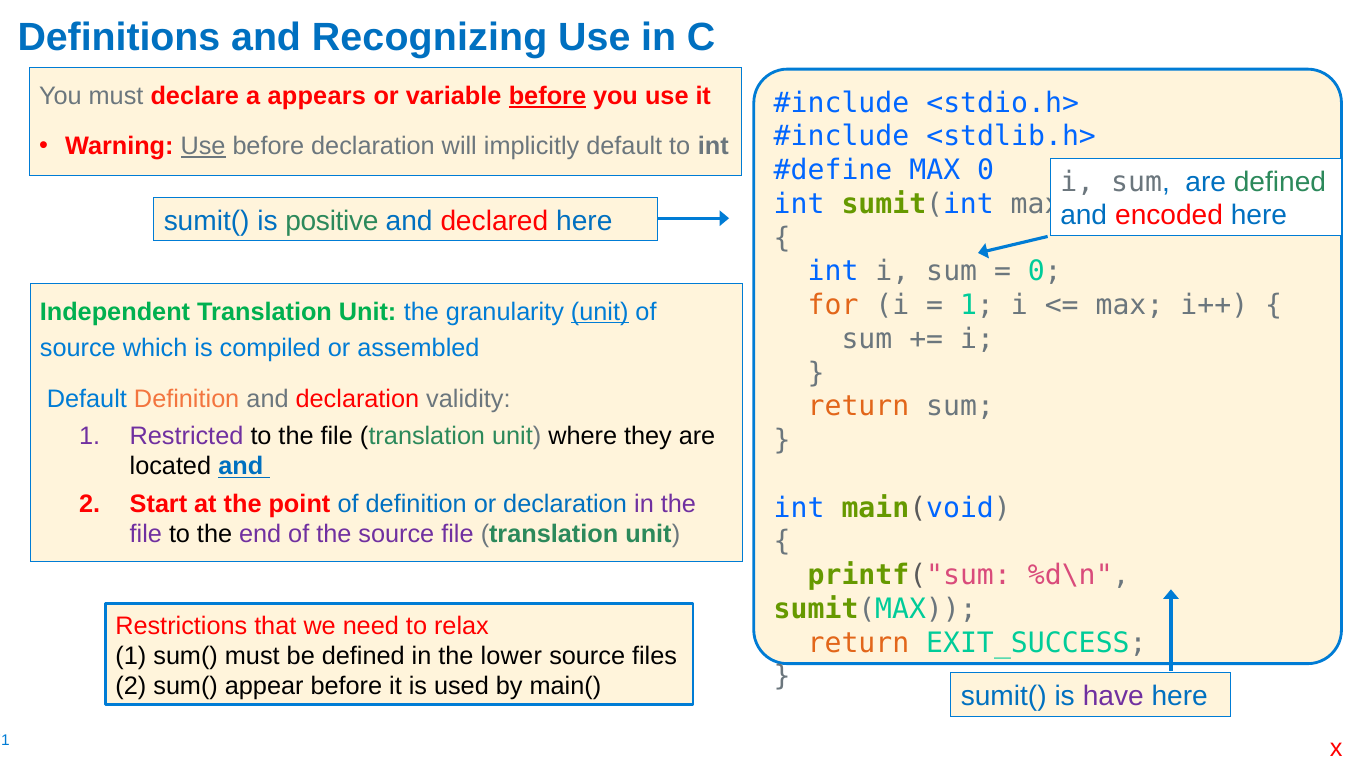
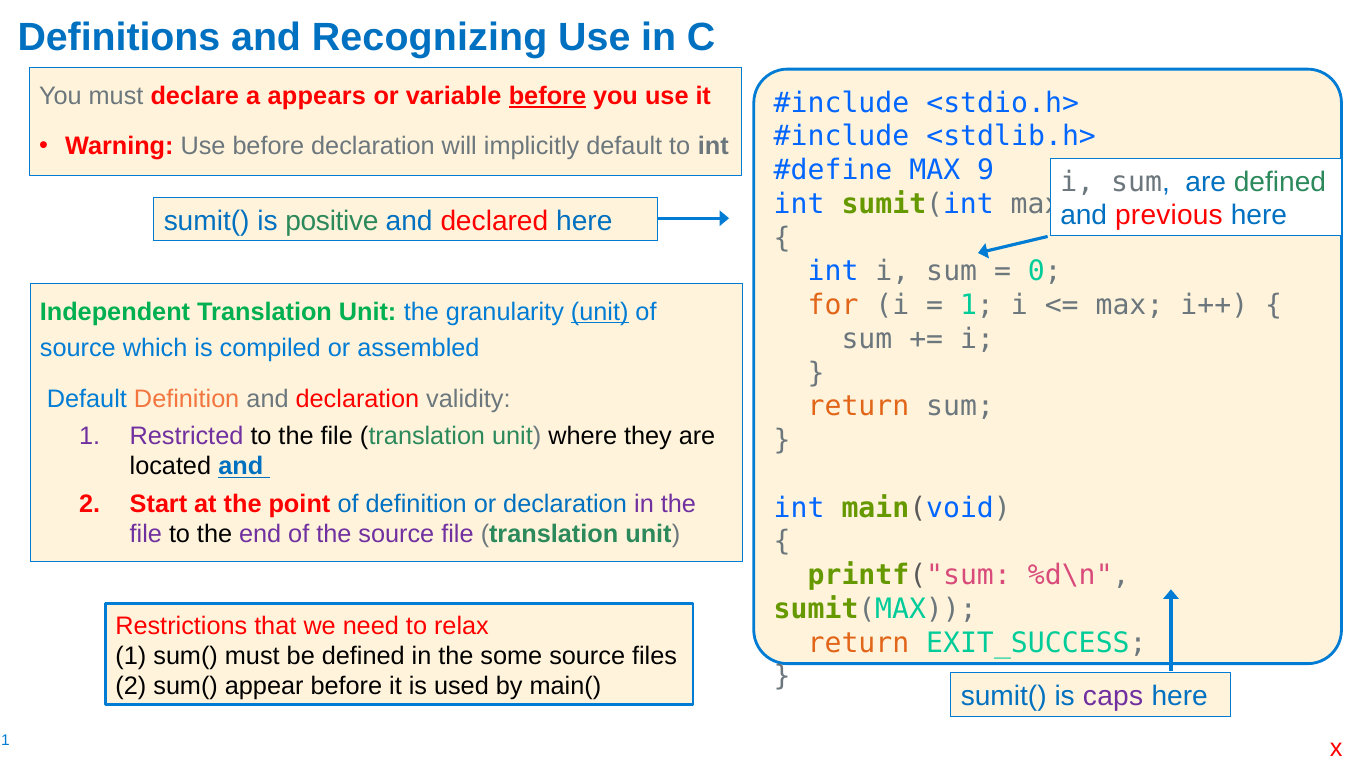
Use underline: present -> none (203, 146)
MAX 0: 0 -> 9 (986, 170)
encoded: encoded -> previous (1169, 216)
lower: lower -> some (511, 656)
have: have -> caps (1113, 696)
